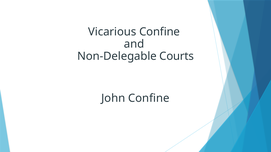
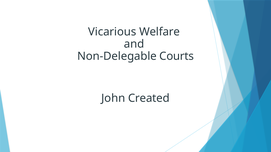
Vicarious Confine: Confine -> Welfare (160, 32)
John Confine: Confine -> Created (149, 98)
